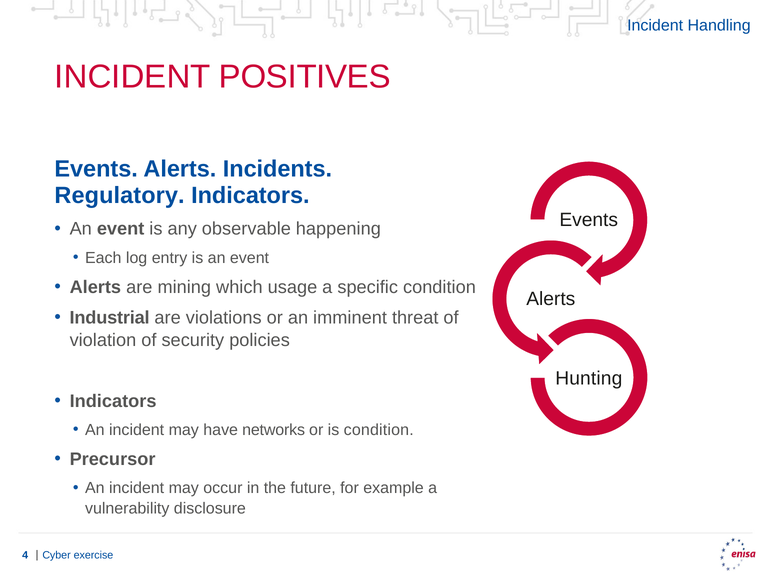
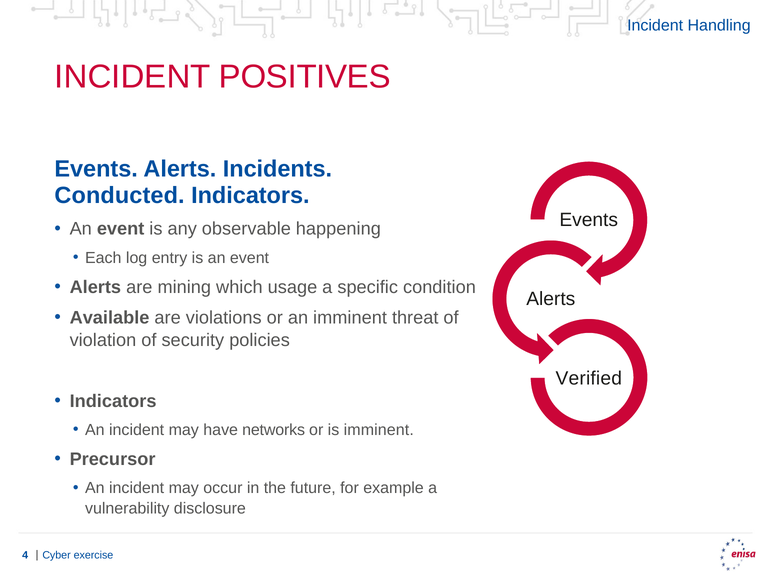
Regulatory: Regulatory -> Conducted (120, 196)
Industrial: Industrial -> Available (110, 318)
Hunting: Hunting -> Verified (589, 378)
is condition: condition -> imminent (379, 430)
